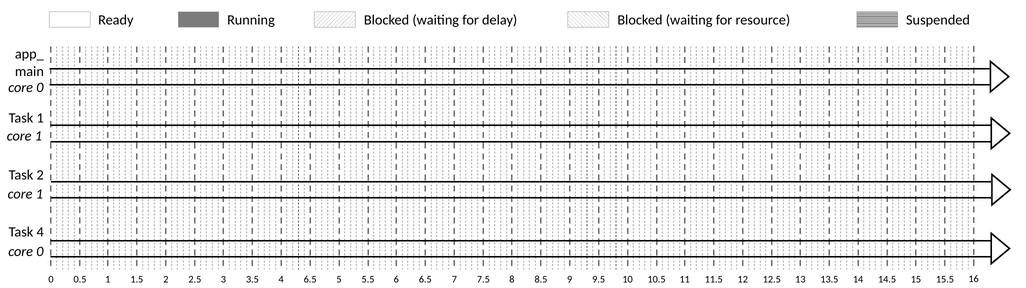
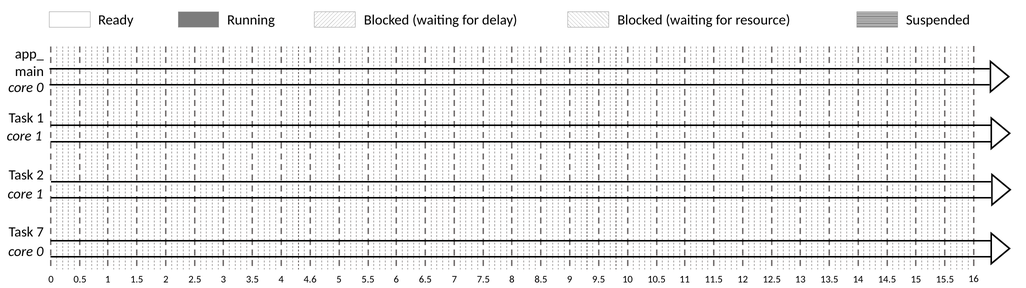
Task 4: 4 -> 7 (40, 233)
4 6.5: 6.5 -> 4.6 (310, 280)
